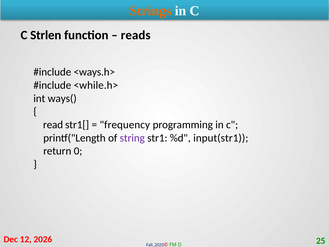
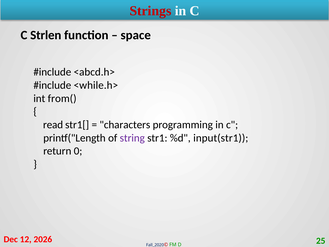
Strings colour: orange -> red (150, 11)
reads: reads -> space (136, 35)
<ways.h>: <ways.h> -> <abcd.h> (94, 72)
ways(: ways( -> from( (62, 98)
frequency: frequency -> characters (125, 125)
